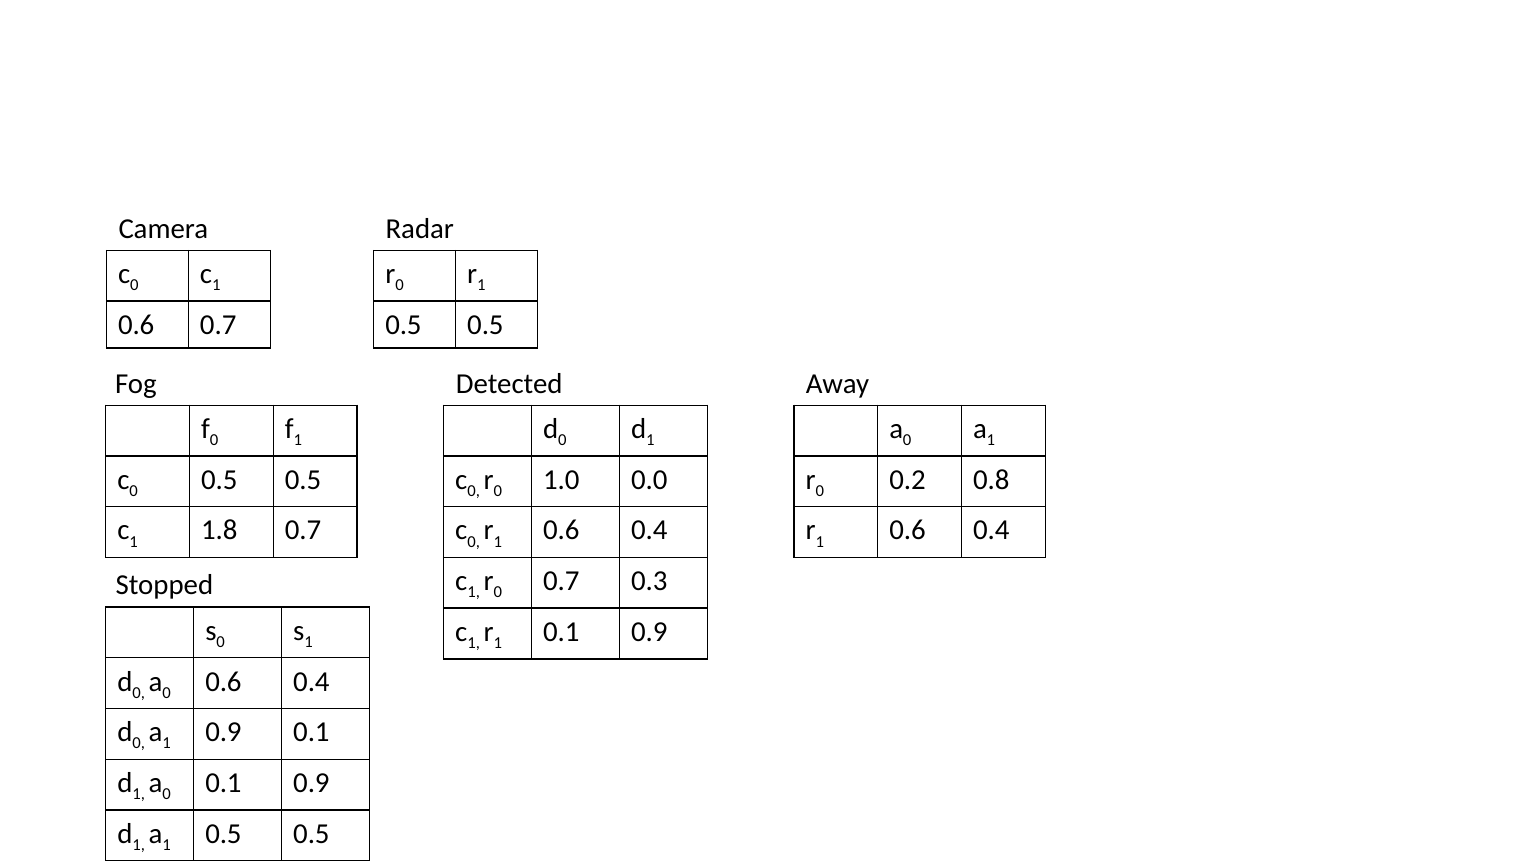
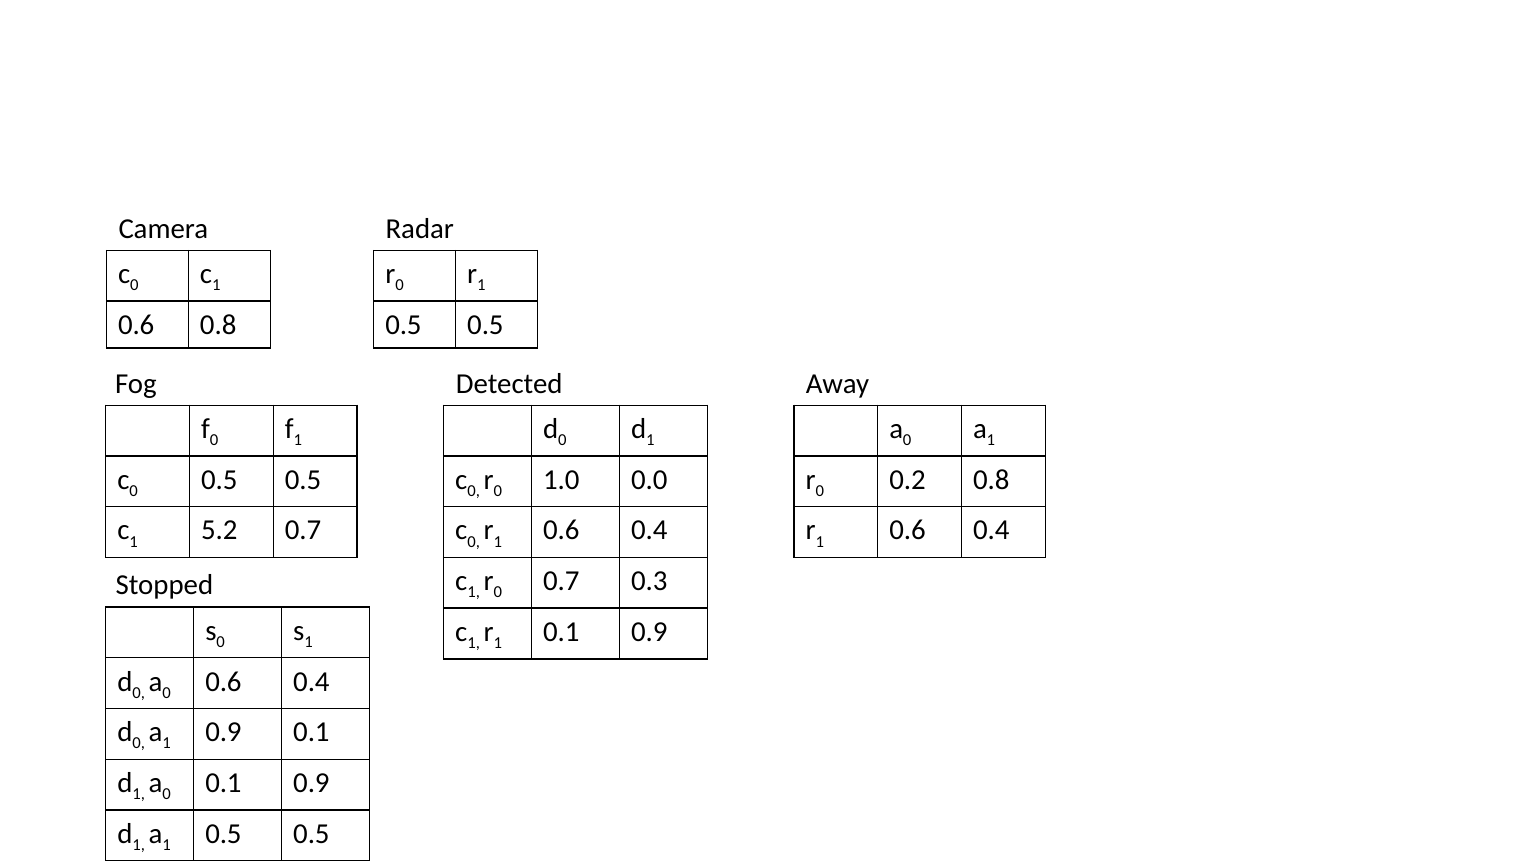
0.6 0.7: 0.7 -> 0.8 (218, 325)
1.8: 1.8 -> 5.2 (219, 530)
